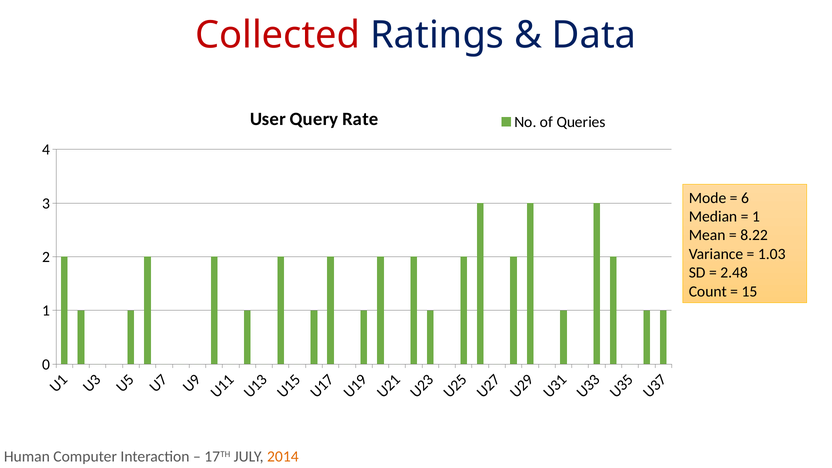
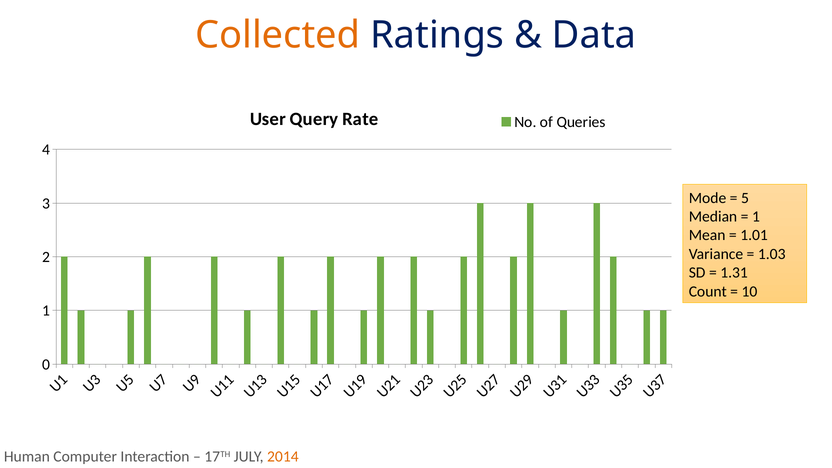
Collected colour: red -> orange (278, 35)
6: 6 -> 5 (745, 198)
8.22: 8.22 -> 1.01 (754, 235)
2.48: 2.48 -> 1.31 (734, 273)
15: 15 -> 10 (749, 291)
